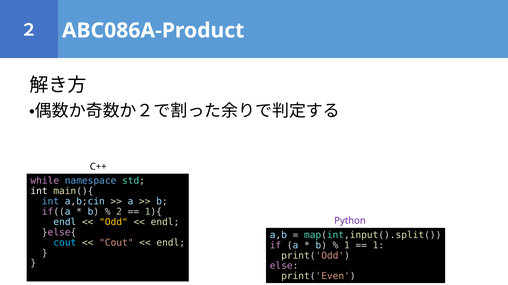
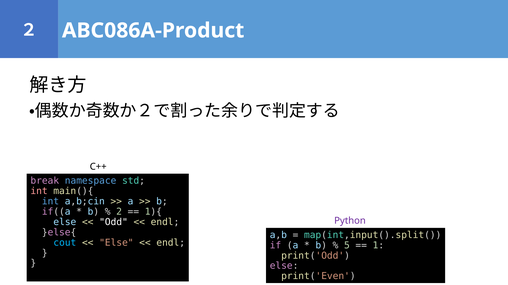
while: while -> break (45, 181)
int colour: white -> pink (39, 192)
endl: endl -> else (65, 223)
Odd colour: yellow -> white (114, 223)
Cout: Cout -> Else (116, 243)
1: 1 -> 5 (347, 246)
